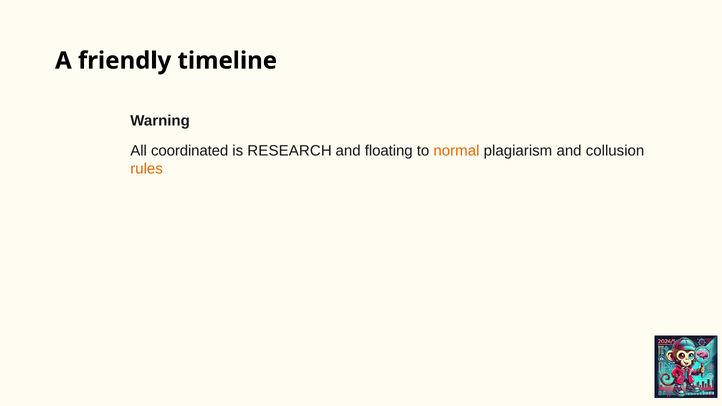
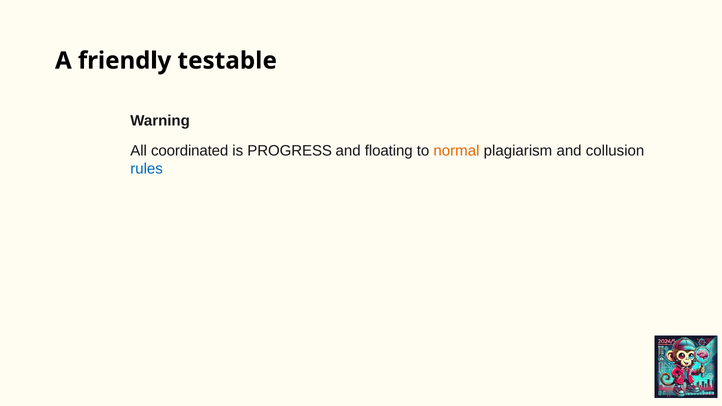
timeline: timeline -> testable (227, 61)
RESEARCH: RESEARCH -> PROGRESS (290, 151)
rules colour: orange -> blue (147, 169)
